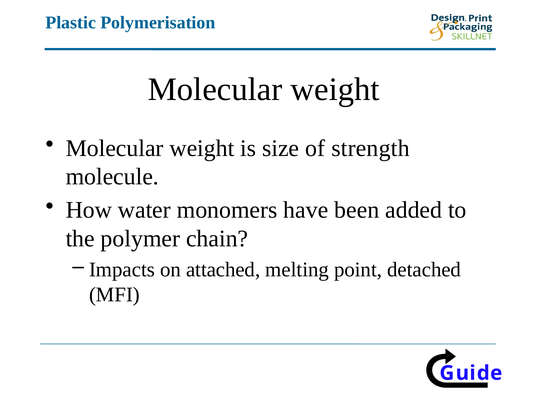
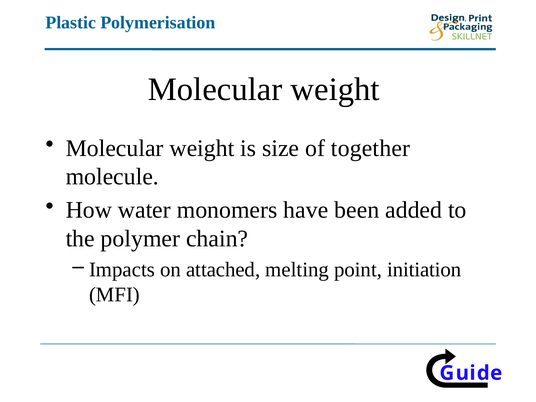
strength: strength -> together (371, 148)
detached: detached -> initiation (424, 269)
